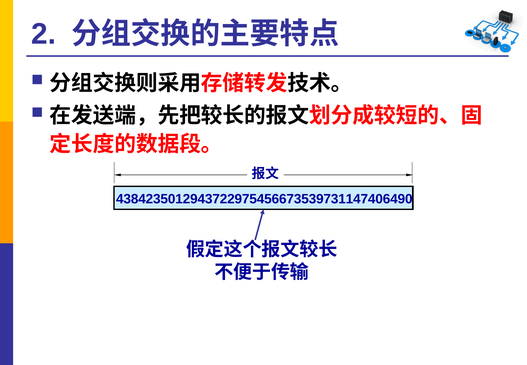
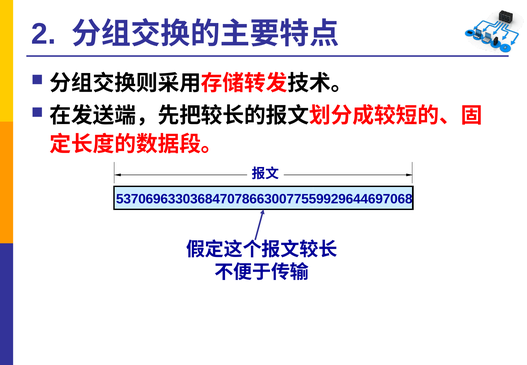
4384235012943722975456673539731147406490: 4384235012943722975456673539731147406490 -> 5370696330368470786630077559929644697068 (264, 199)
